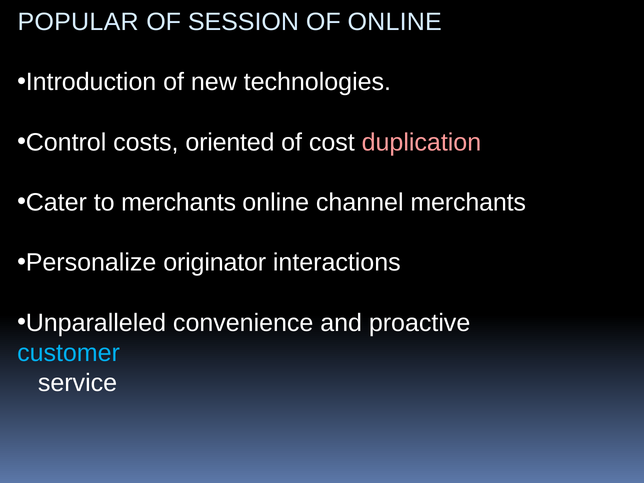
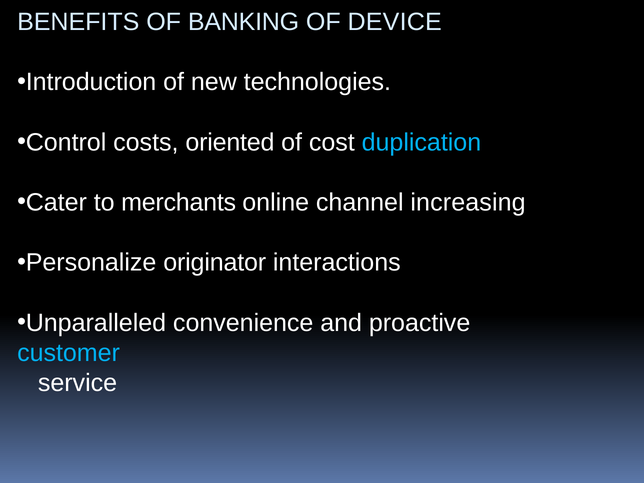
POPULAR: POPULAR -> BENEFITS (78, 22)
SESSION: SESSION -> BANKING (244, 22)
OF ONLINE: ONLINE -> DEVICE (395, 22)
duplication colour: pink -> light blue (421, 142)
channel merchants: merchants -> increasing (468, 203)
